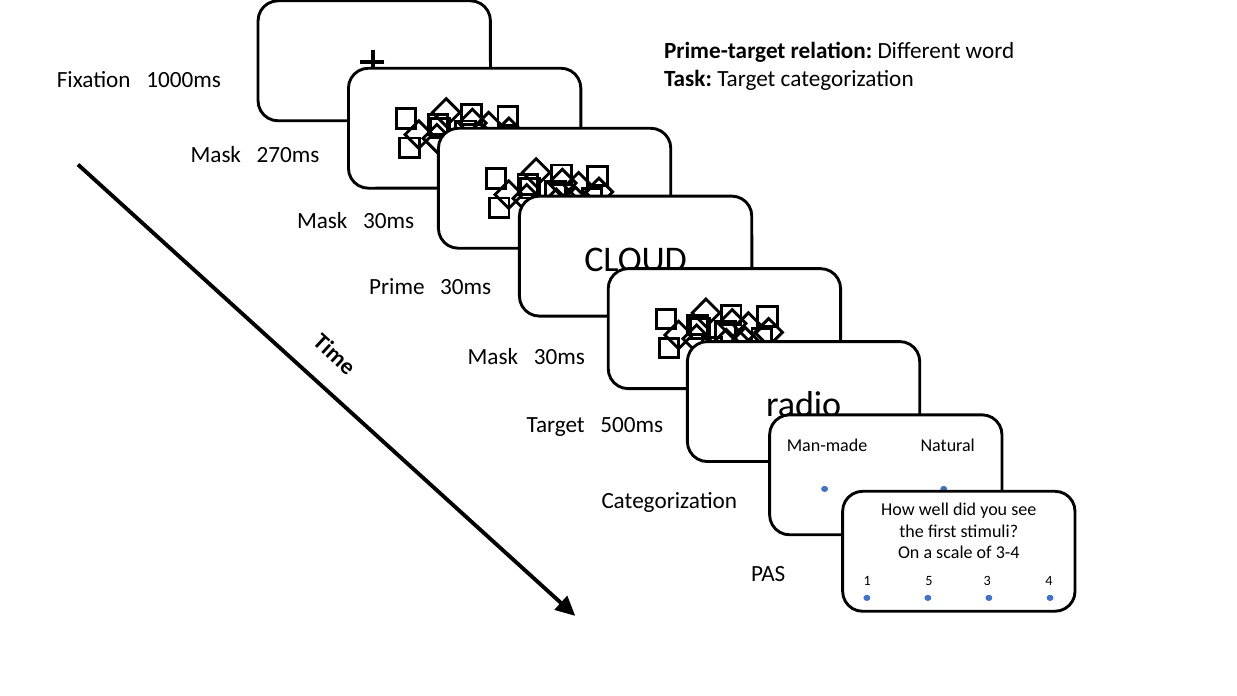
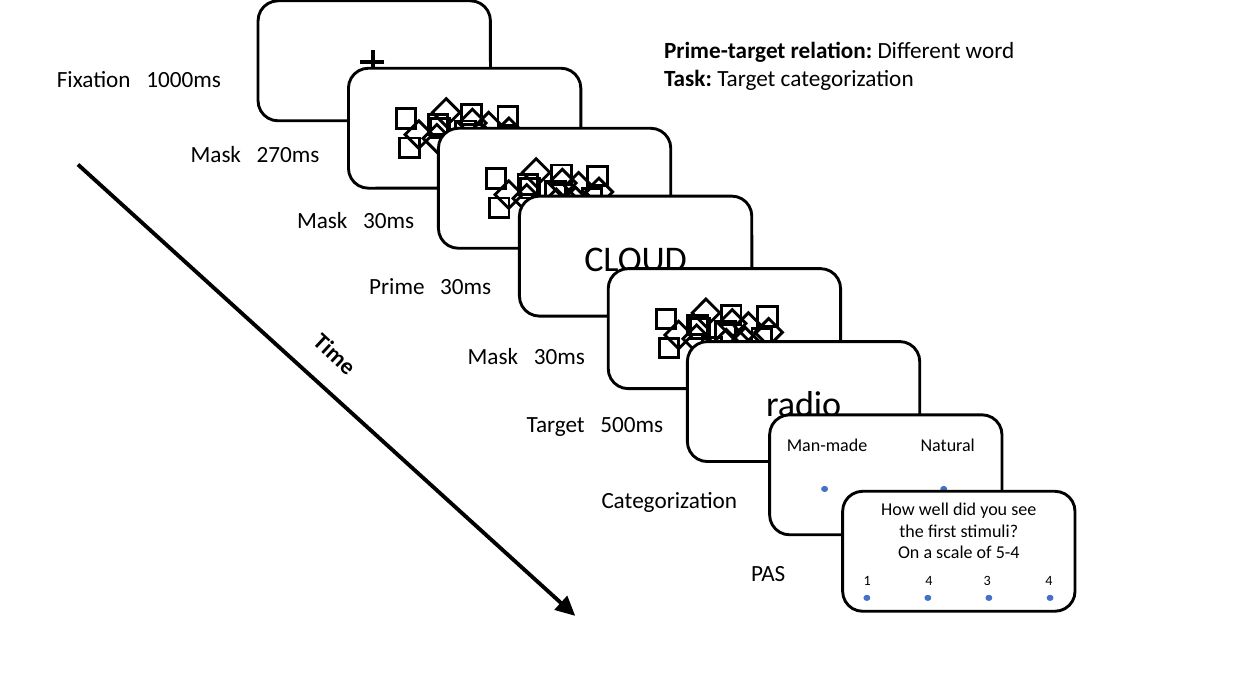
3-4: 3-4 -> 5-4 (1008, 553)
1 5: 5 -> 4 (929, 580)
